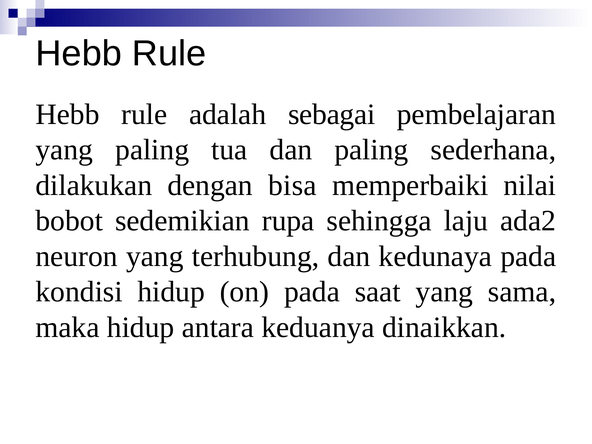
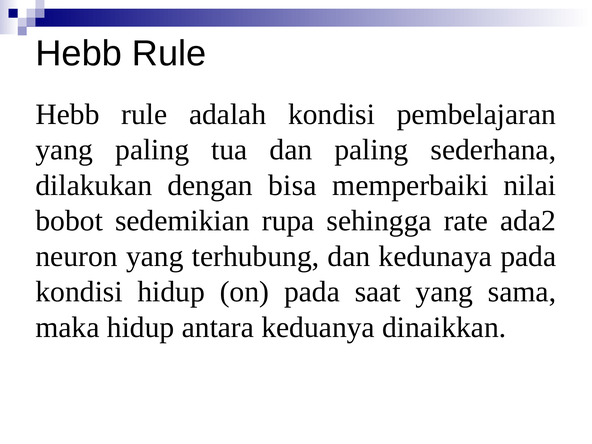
adalah sebagai: sebagai -> kondisi (332, 114)
laju: laju -> rate (466, 221)
